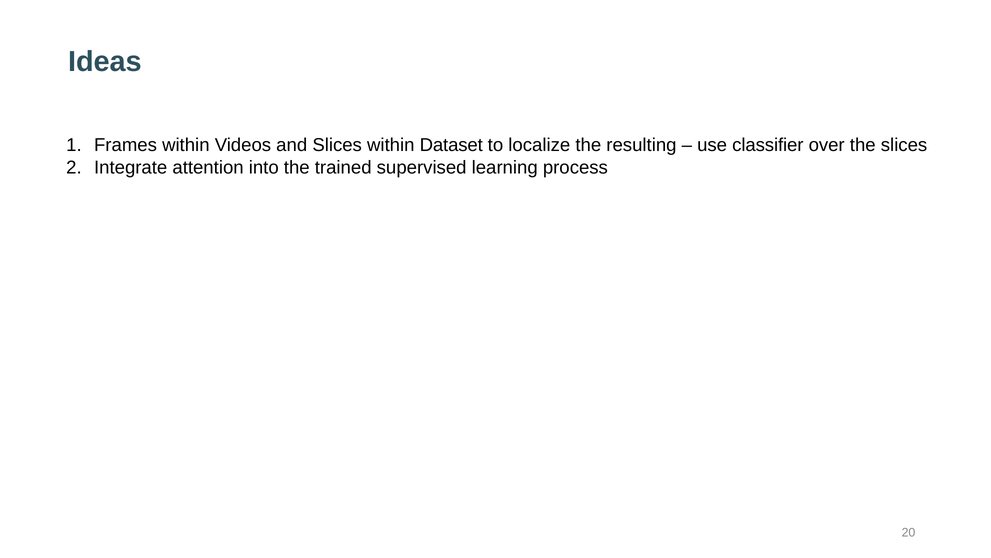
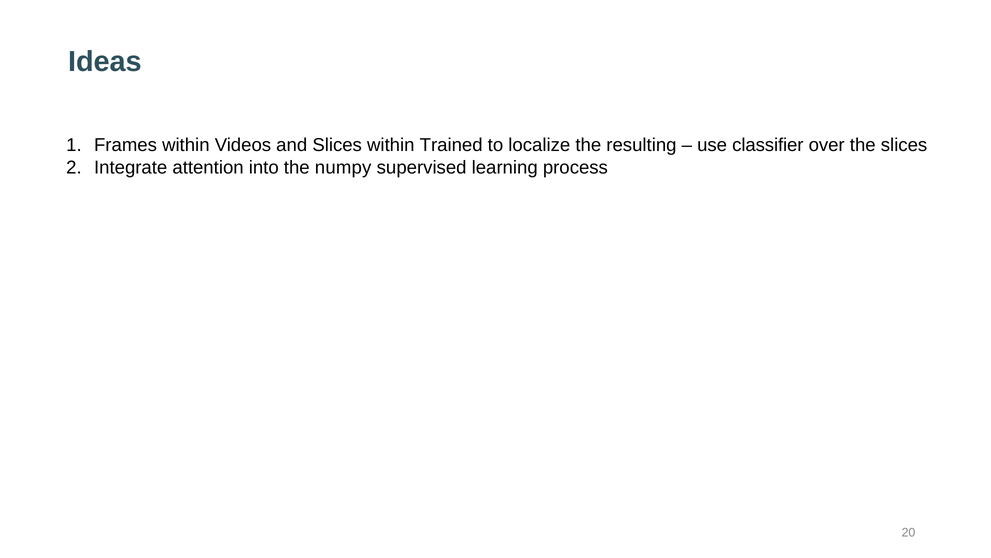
Dataset: Dataset -> Trained (451, 145)
trained: trained -> numpy (343, 167)
